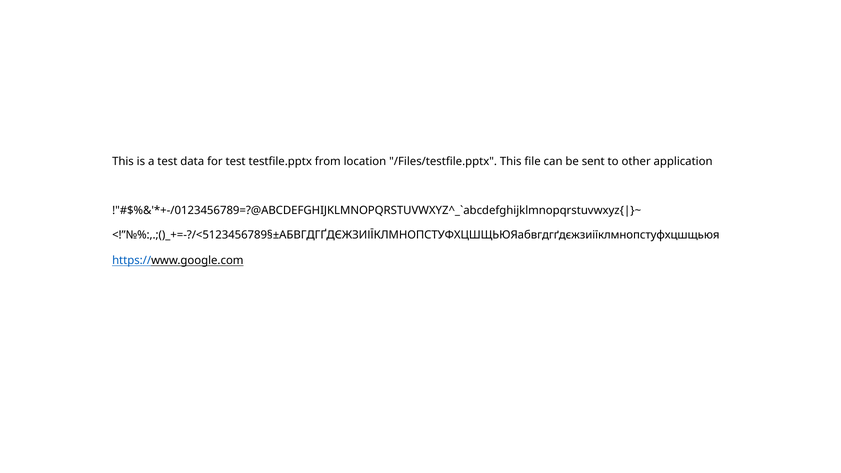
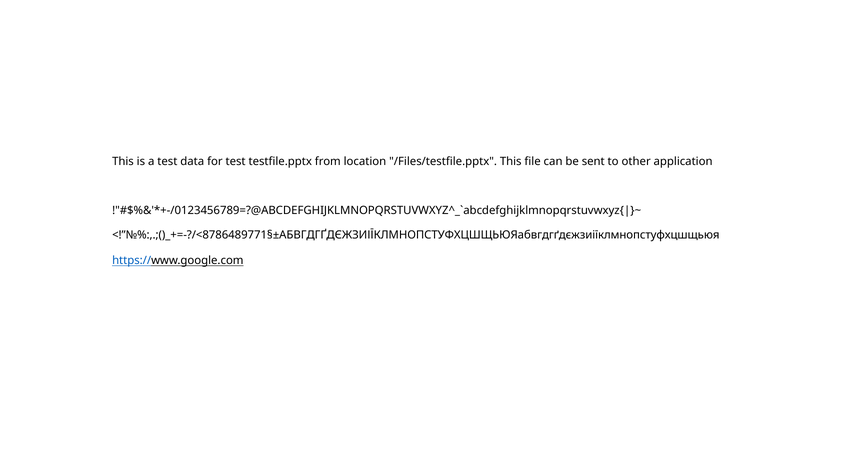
<!”№%:,.;()_+=-?/<5123456789§±АБВГДГҐДЄЖЗИІЇКЛМНОПСТУФХЦШЩЬЮЯабвгдгґдєжзиіїклмнопстуфхцшщьюя: <!”№%:,.;()_+=-?/<5123456789§±АБВГДГҐДЄЖЗИІЇКЛМНОПСТУФХЦШЩЬЮЯабвгдгґдєжзиіїклмнопстуфхцшщьюя -> <!”№%:,.;()_+=-?/<8786489771§±АБВГДГҐДЄЖЗИІЇКЛМНОПСТУФХЦШЩЬЮЯабвгдгґдєжзиіїклмнопстуфхцшщьюя (416, 235)
